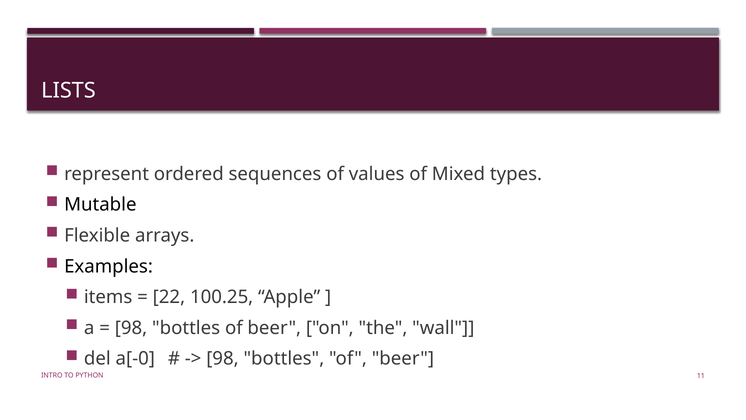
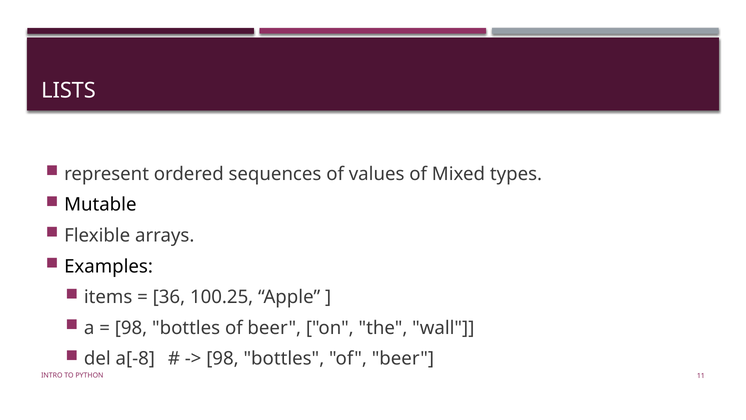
22: 22 -> 36 (169, 297)
a[-0: a[-0 -> a[-8 (135, 358)
